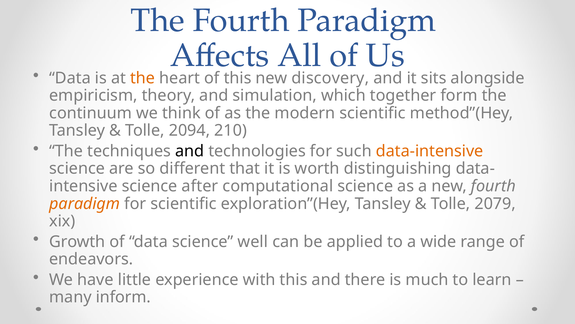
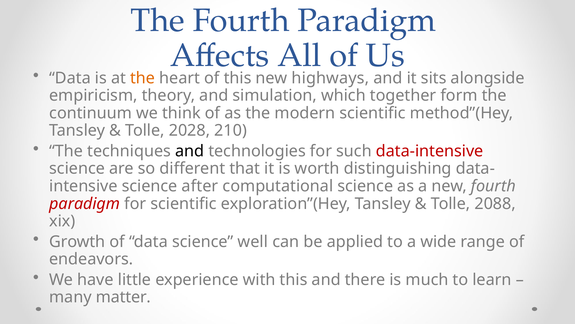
discovery: discovery -> highways (330, 78)
2094: 2094 -> 2028 (189, 130)
data-intensive colour: orange -> red (430, 151)
paradigm colour: orange -> red (85, 203)
2079: 2079 -> 2088 (495, 203)
inform: inform -> matter (123, 297)
